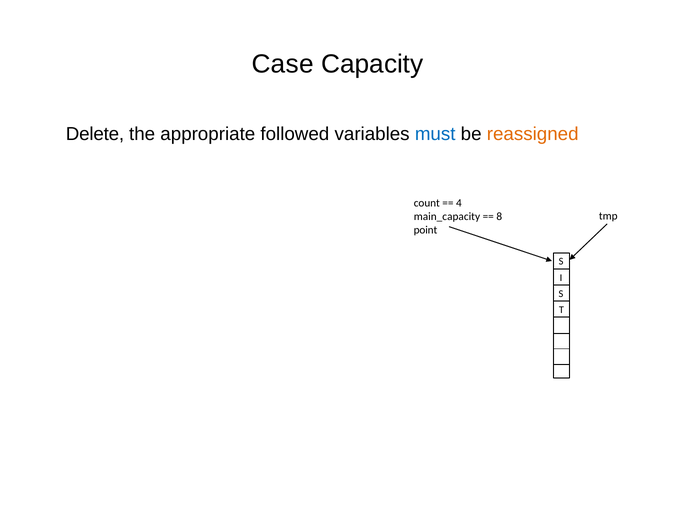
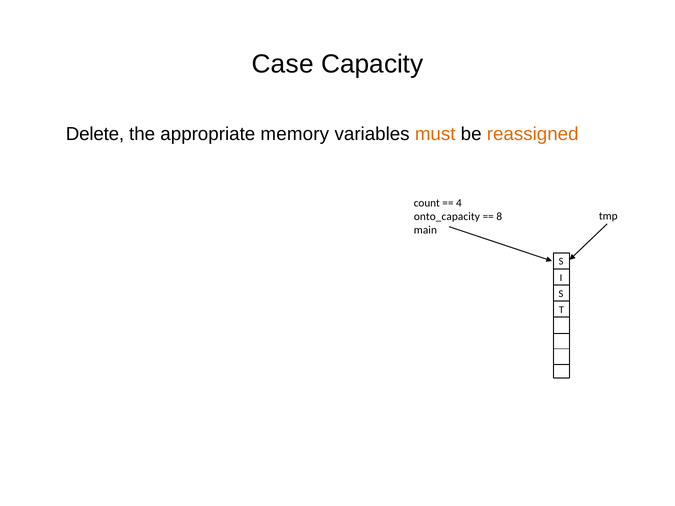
followed: followed -> memory (295, 134)
must colour: blue -> orange (435, 134)
main_capacity: main_capacity -> onto_capacity (447, 216)
point: point -> main (425, 230)
